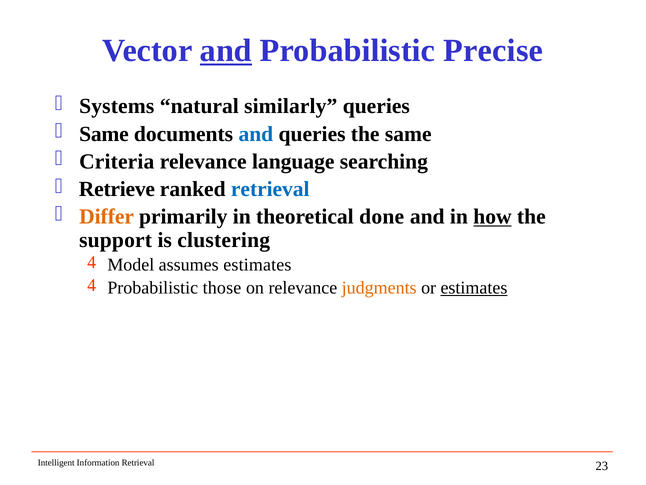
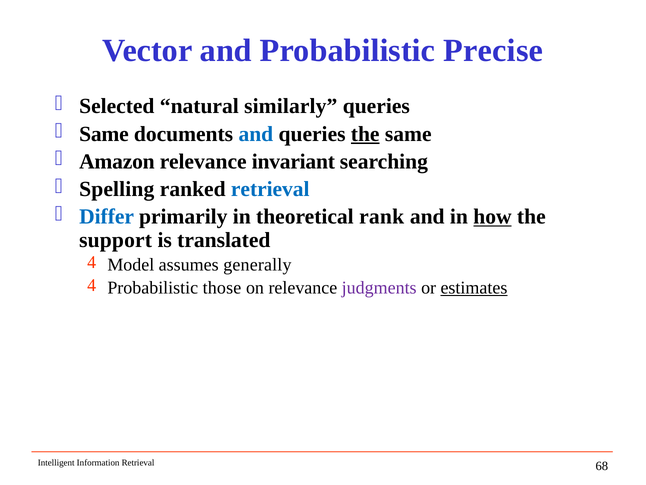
and underline: present -> none (226, 51)
Systems: Systems -> Selected (117, 106)
the underline: none -> present (365, 134)
Criteria: Criteria -> Amazon (117, 161)
language: language -> invariant (293, 161)
Retrieve: Retrieve -> Spelling (117, 189)
Differ colour: orange -> blue (107, 216)
done: done -> rank (382, 216)
clustering: clustering -> translated (224, 240)
assumes estimates: estimates -> generally (257, 265)
judgments colour: orange -> purple (379, 288)
23: 23 -> 68 (602, 466)
